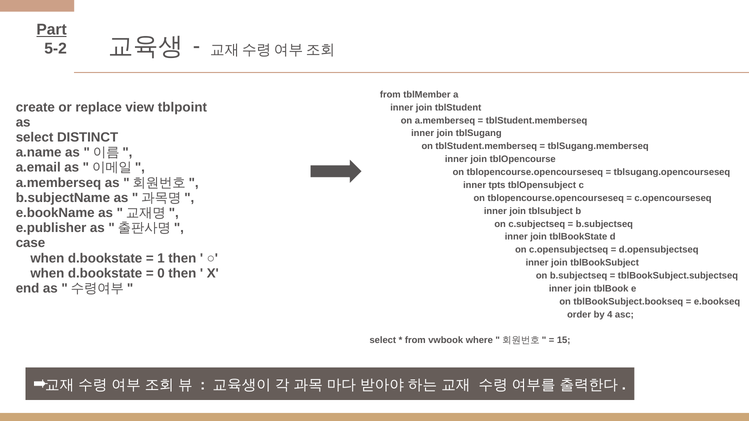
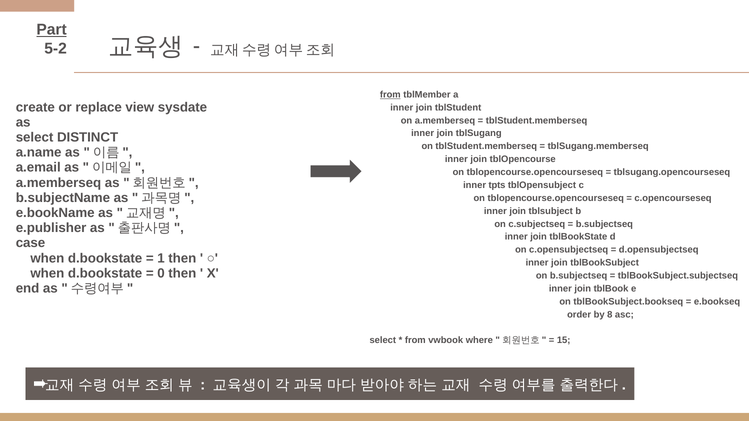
from underline: none -> present (390, 95)
tblpoint: tblpoint -> sysdate (182, 107)
4: 4 -> 8 (610, 315)
